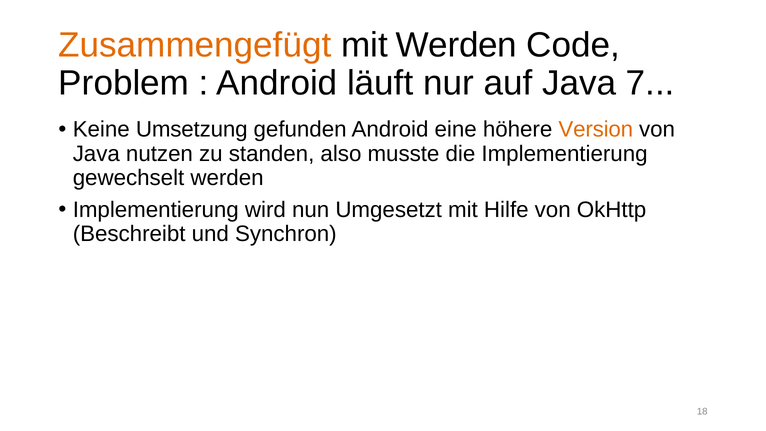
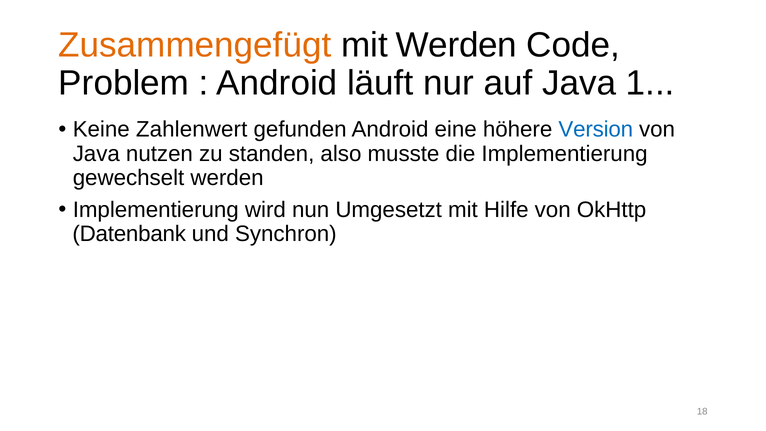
7: 7 -> 1 (650, 83)
Umsetzung: Umsetzung -> Zahlenwert (192, 130)
Version colour: orange -> blue (596, 130)
Beschreibt: Beschreibt -> Datenbank (129, 234)
